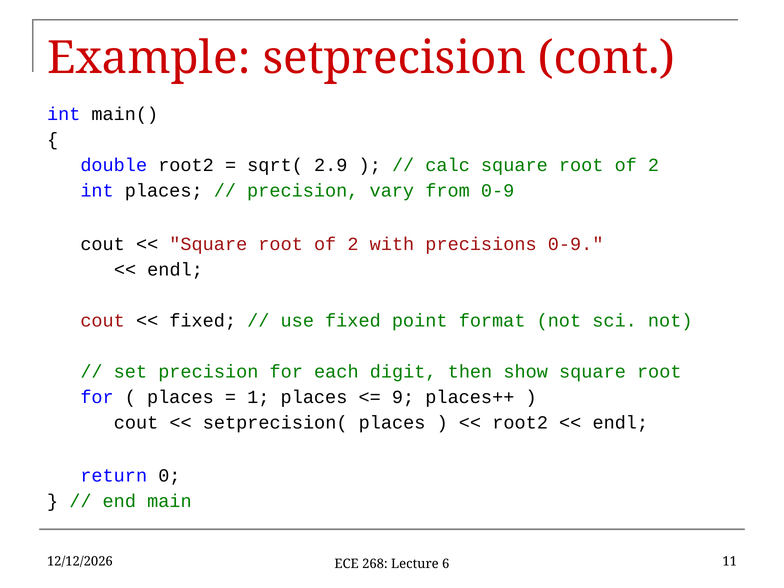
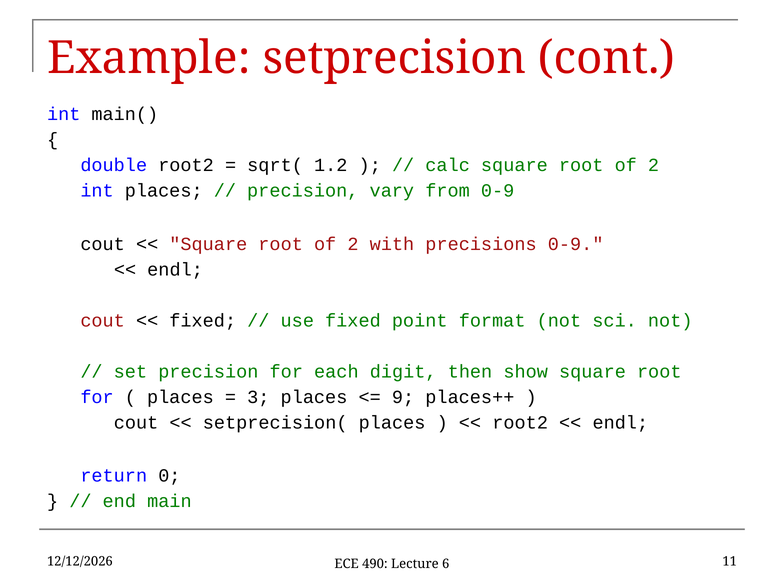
2.9: 2.9 -> 1.2 (331, 165)
1: 1 -> 3 (258, 397)
268: 268 -> 490 (375, 564)
